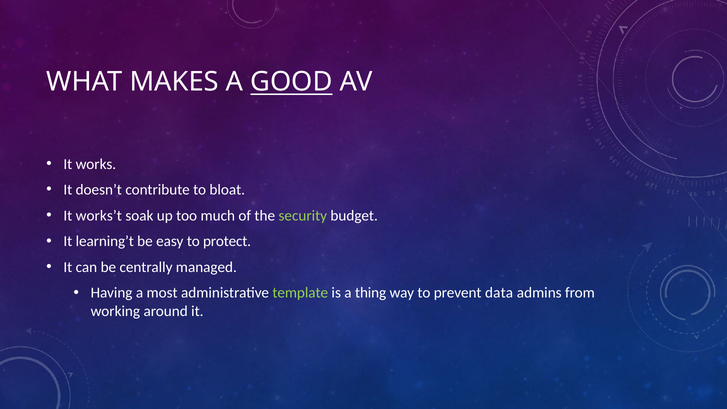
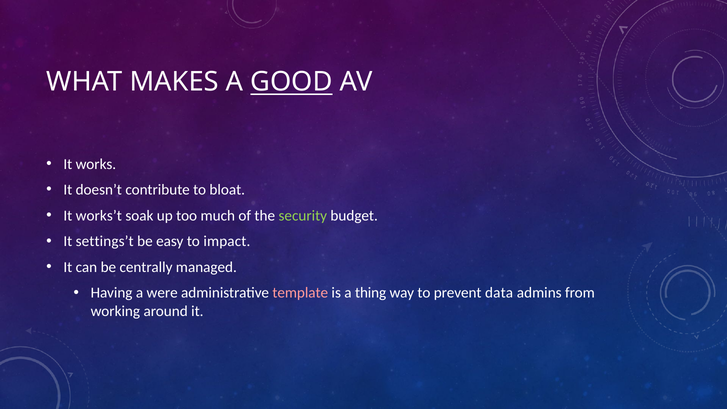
learning’t: learning’t -> settings’t (105, 241)
protect: protect -> impact (227, 241)
most: most -> were (162, 293)
template colour: light green -> pink (300, 293)
